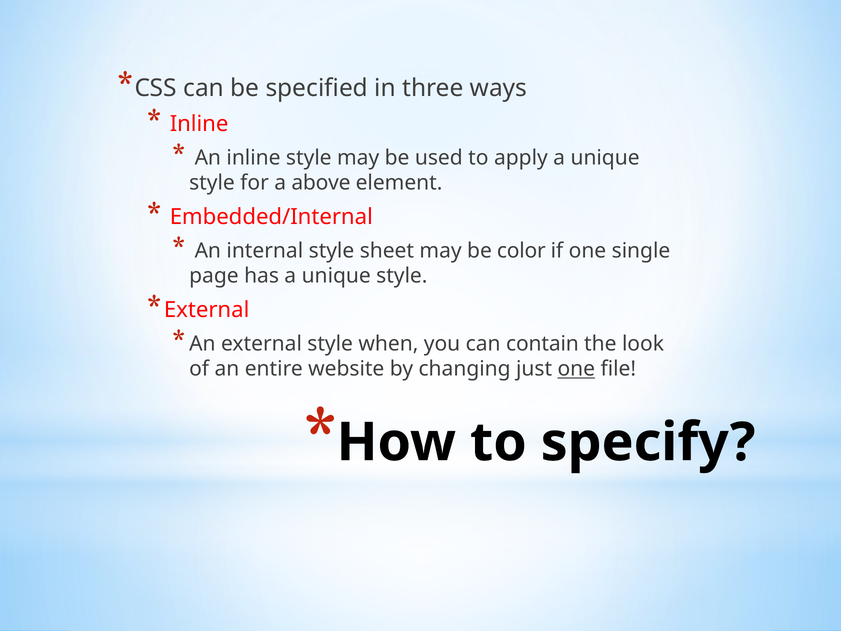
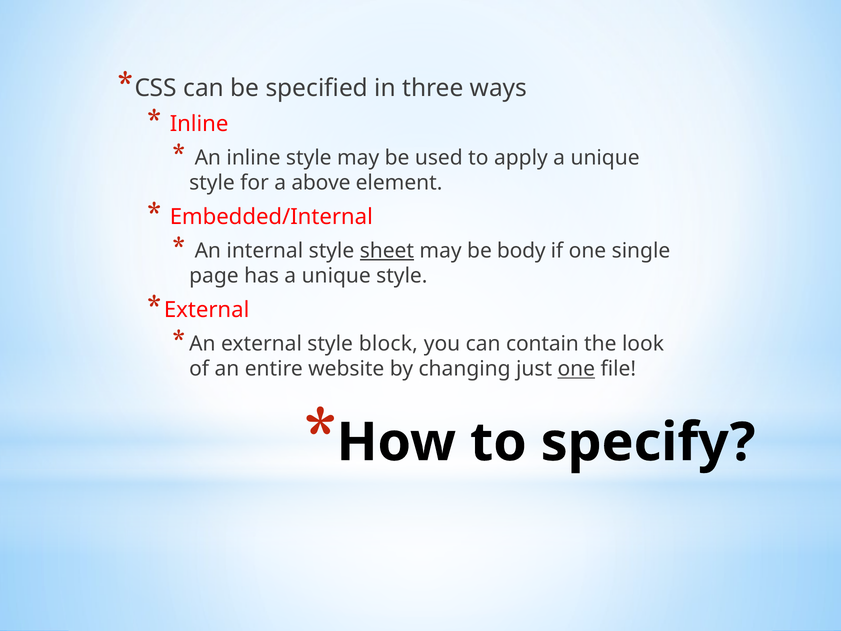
sheet underline: none -> present (387, 250)
color: color -> body (521, 250)
when: when -> block (388, 343)
